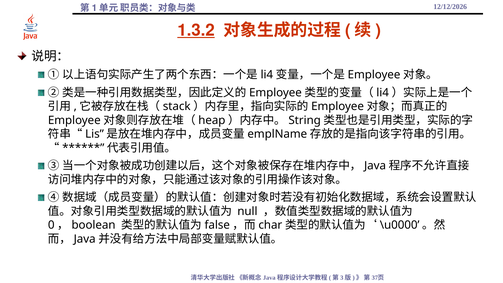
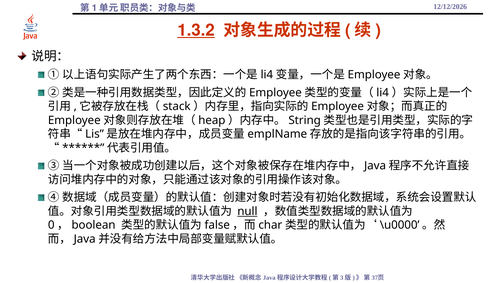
null underline: none -> present (247, 211)
